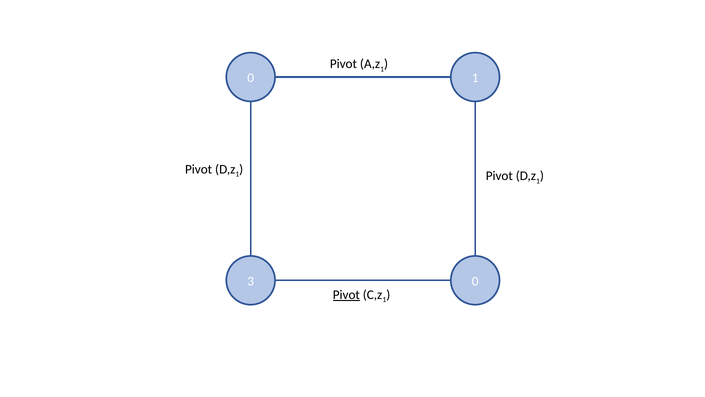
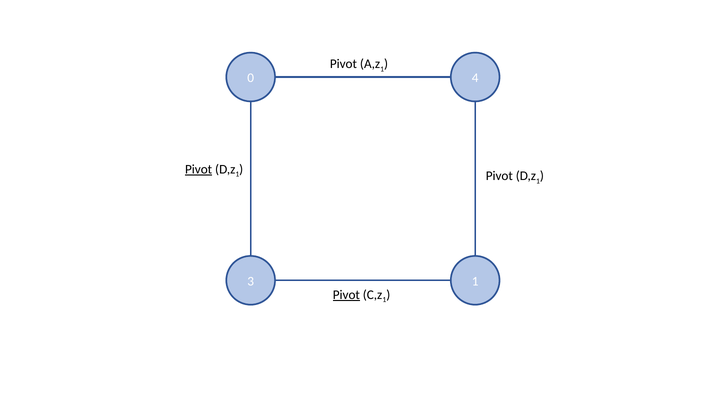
0 1: 1 -> 4 (475, 78)
Pivot underline: none -> present (199, 169)
3 0: 0 -> 1 (475, 281)
